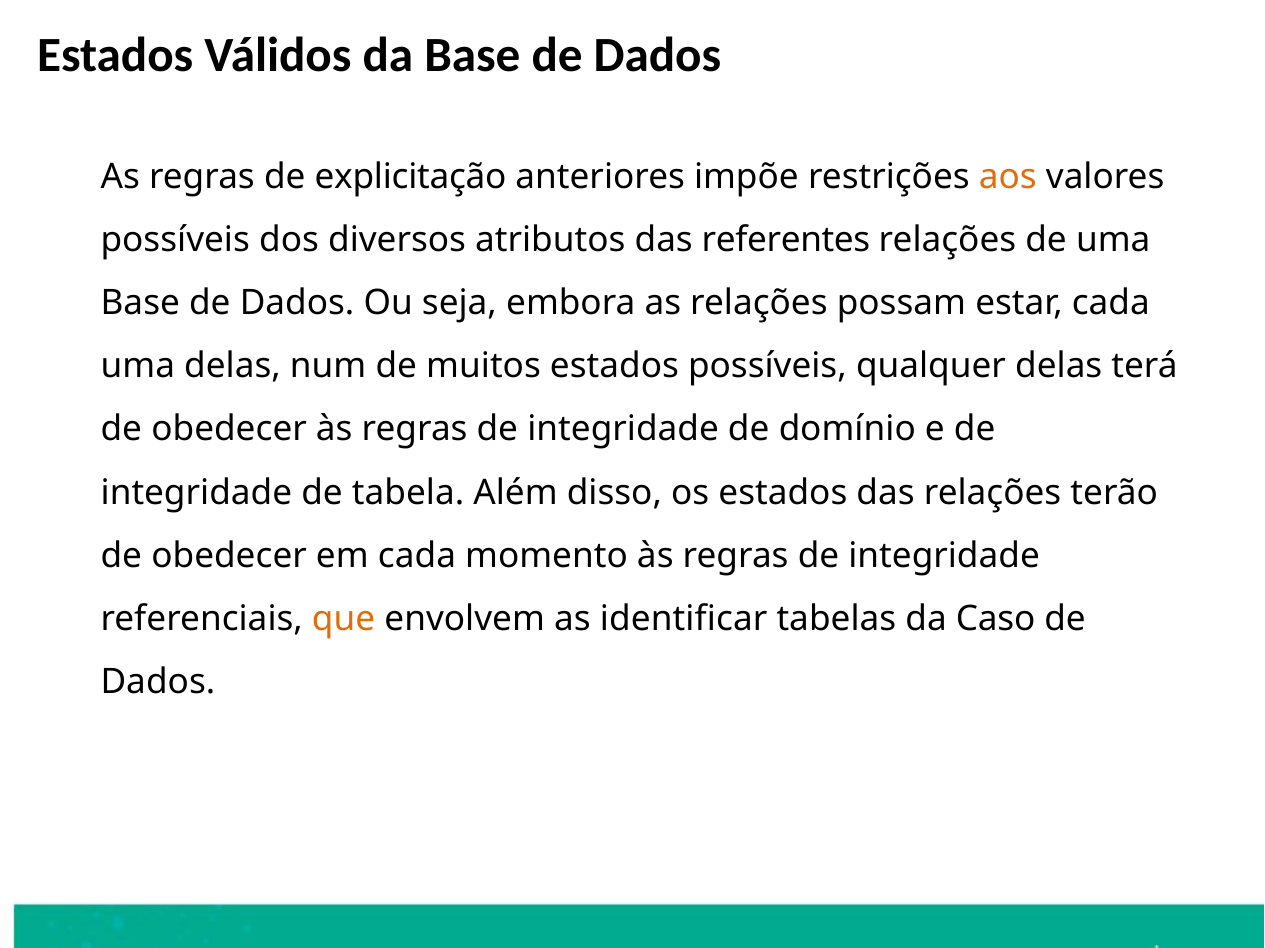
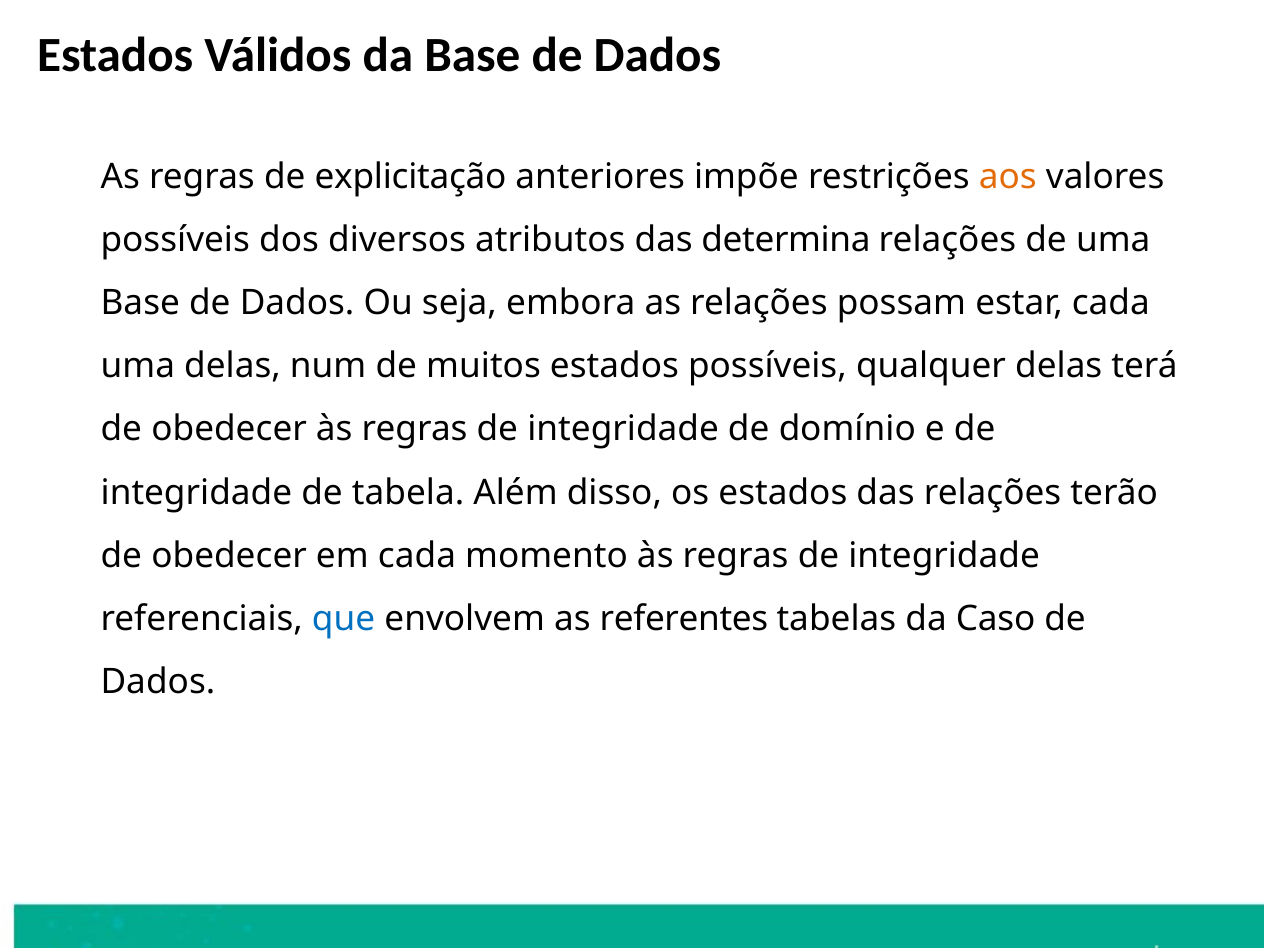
referentes: referentes -> determina (786, 240)
que colour: orange -> blue (344, 619)
identificar: identificar -> referentes (684, 619)
